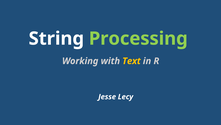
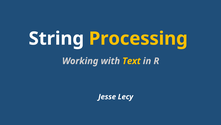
Processing colour: light green -> yellow (138, 38)
